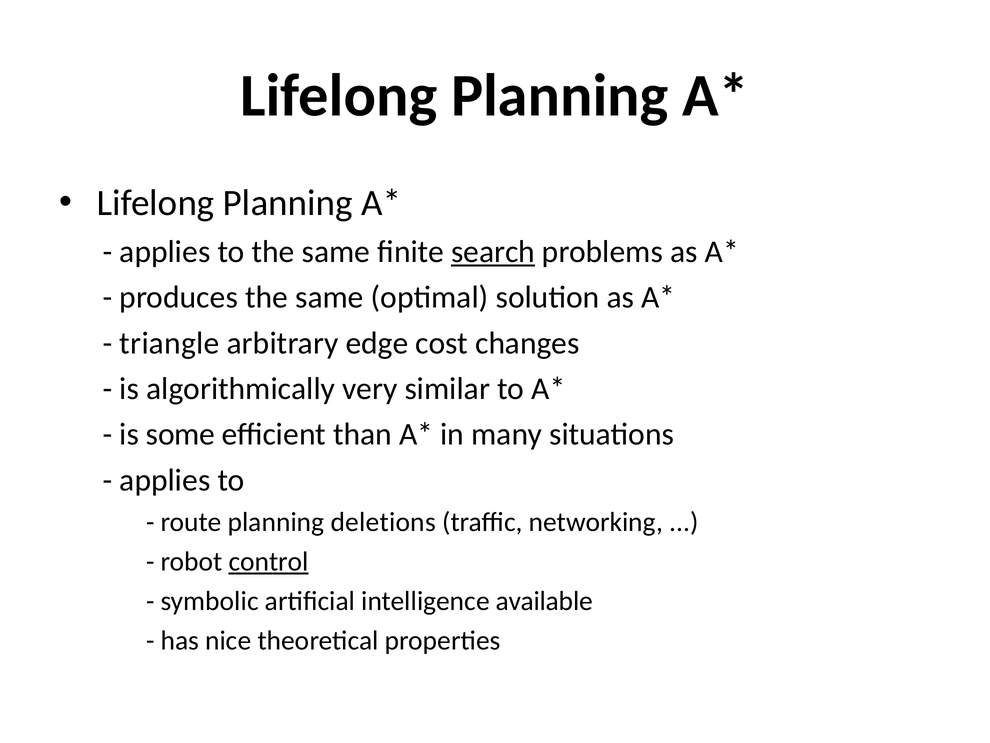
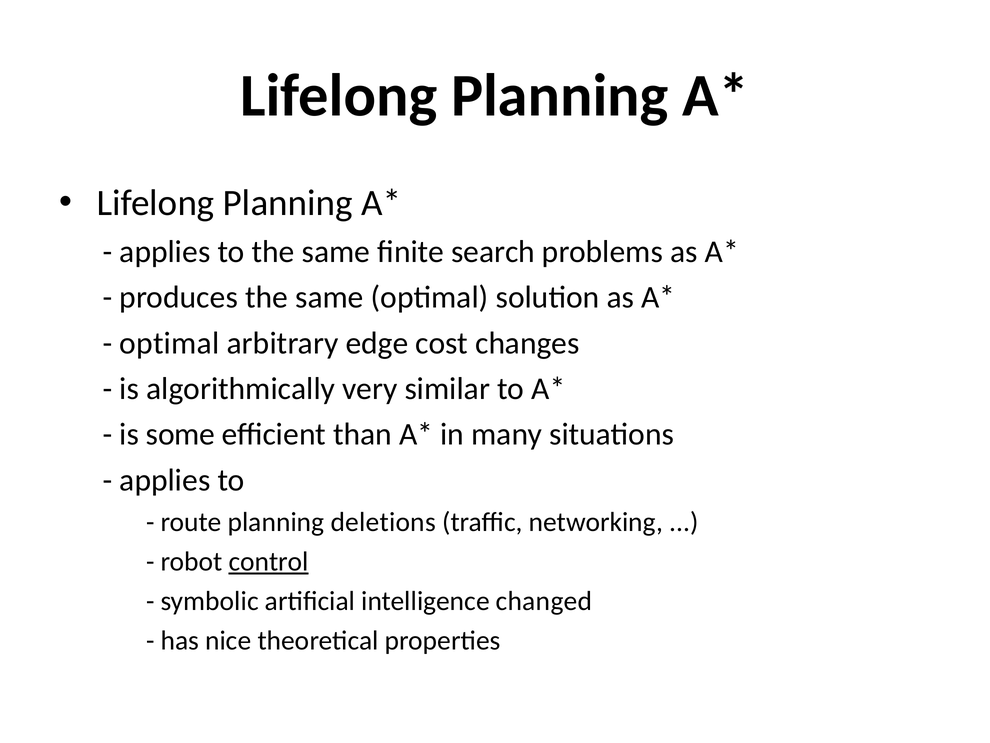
search underline: present -> none (493, 252)
triangle: triangle -> optimal (169, 343)
available: available -> changed (544, 601)
